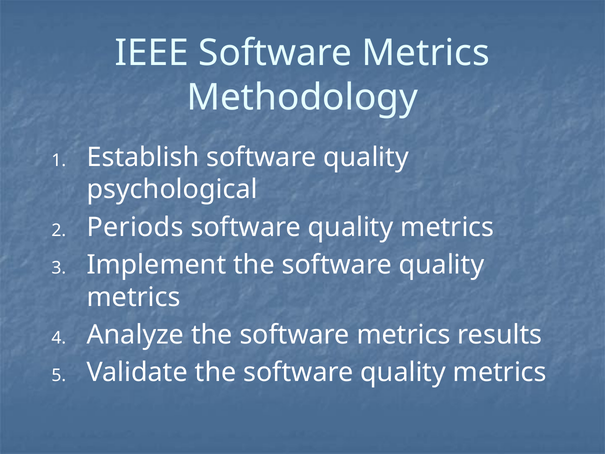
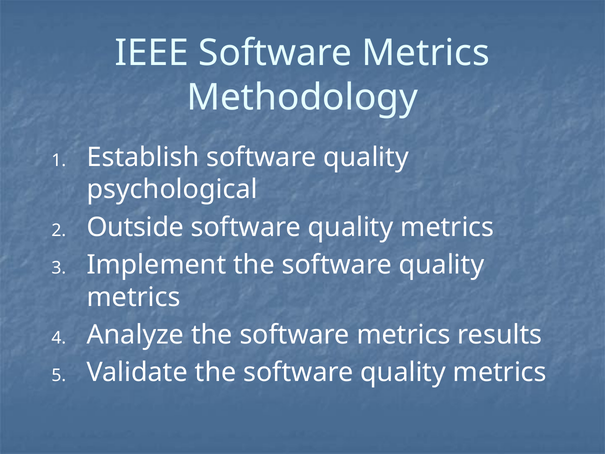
Periods: Periods -> Outside (135, 227)
